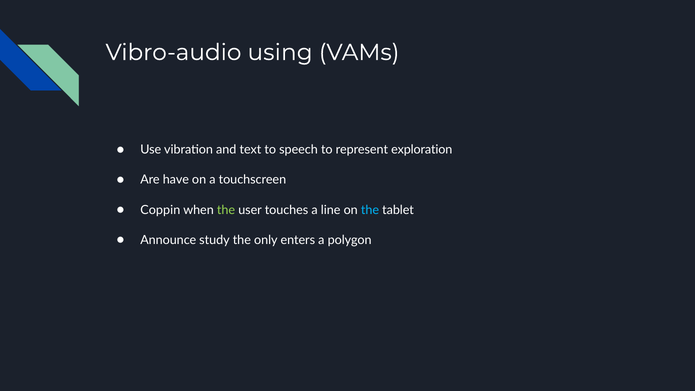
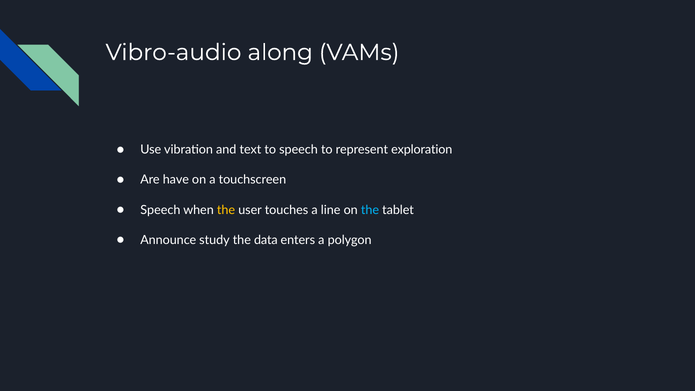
using: using -> along (280, 52)
Coppin: Coppin -> Speech (160, 210)
the colour: light green -> yellow (226, 210)
only: only -> data (266, 240)
